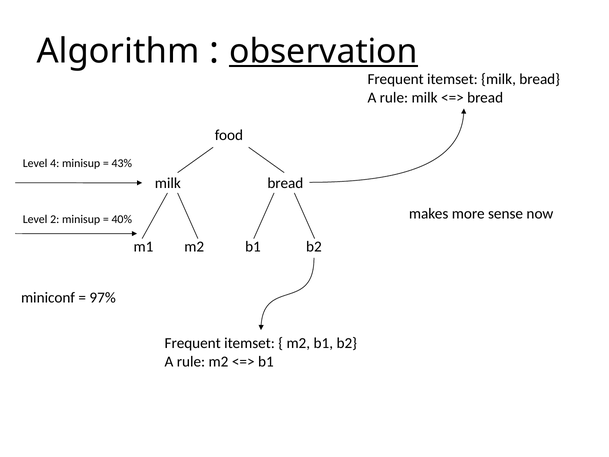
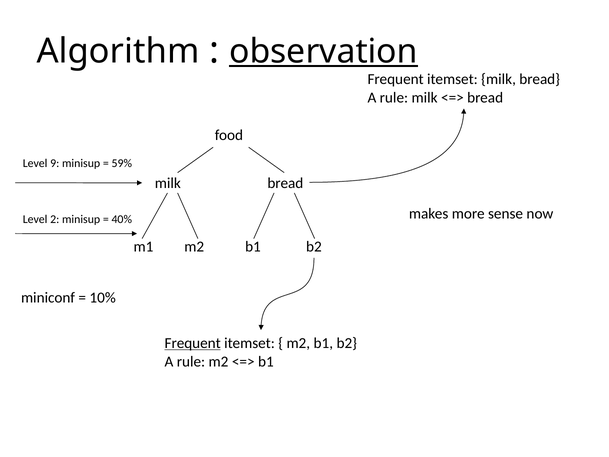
4: 4 -> 9 (55, 163)
43%: 43% -> 59% (122, 163)
97%: 97% -> 10% (103, 297)
Frequent underline: none -> present (193, 343)
